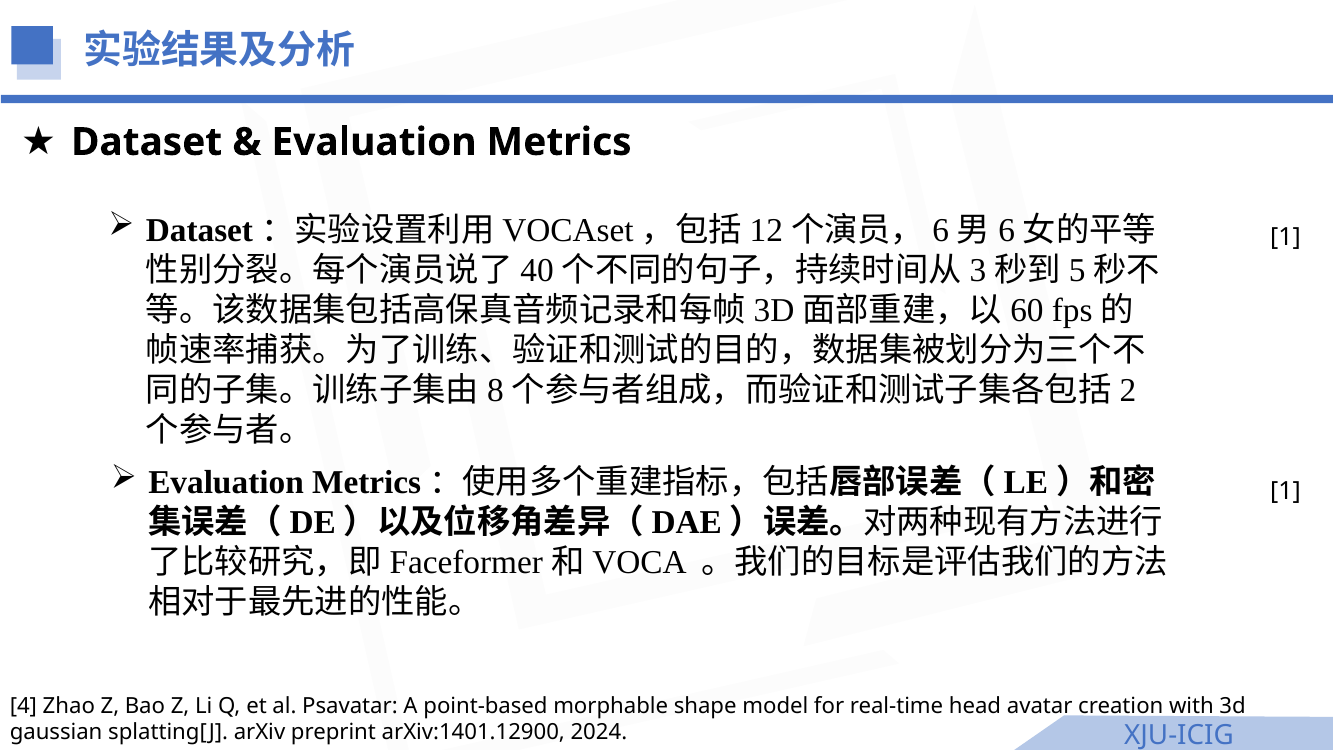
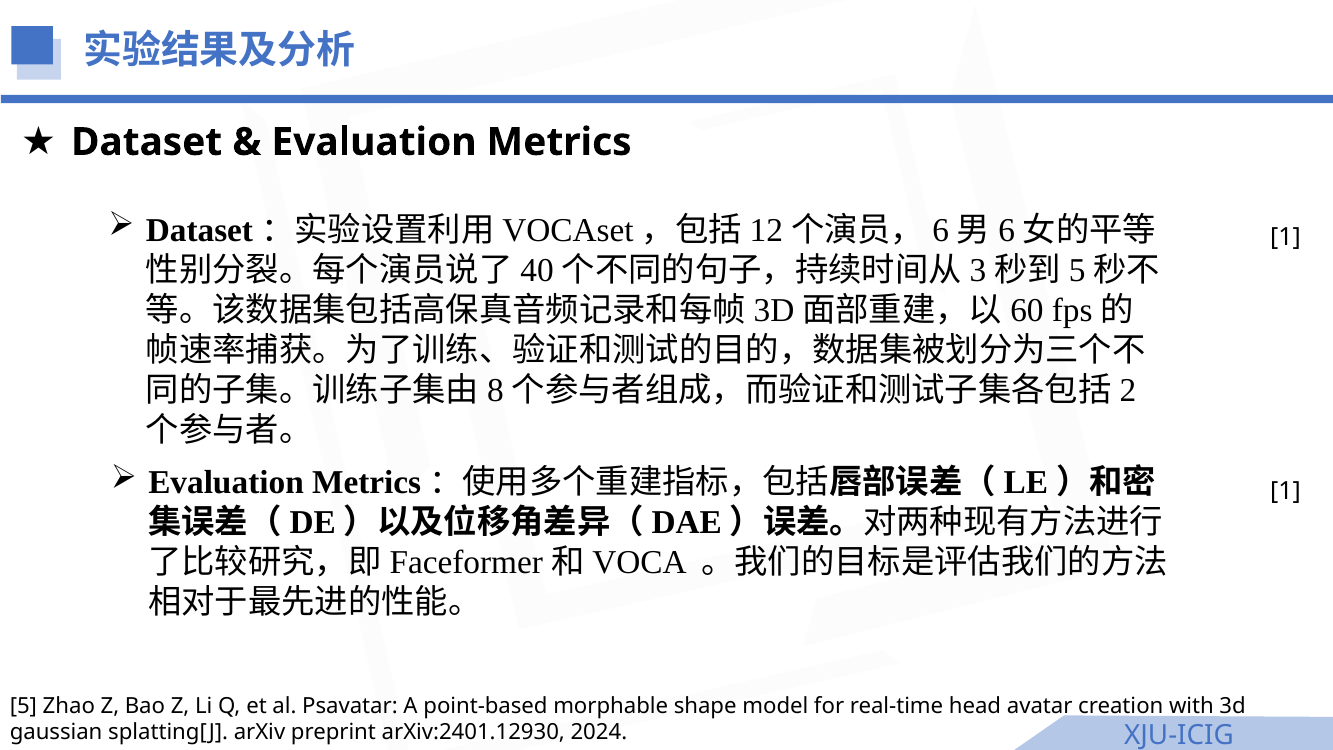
4: 4 -> 5 (23, 706)
arXiv:1401.12900: arXiv:1401.12900 -> arXiv:2401.12930 (473, 732)
